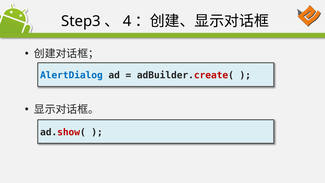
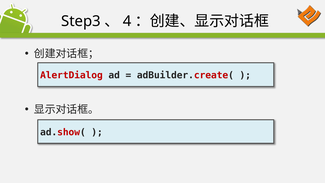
AlertDialog colour: blue -> red (71, 75)
